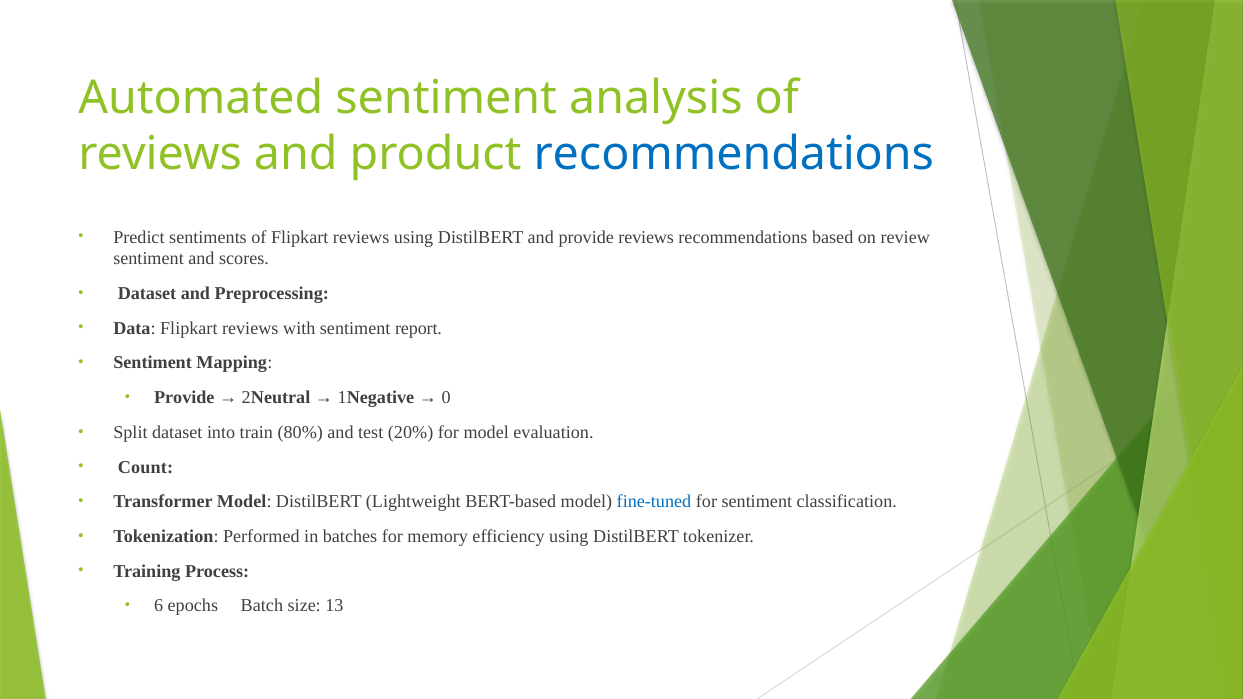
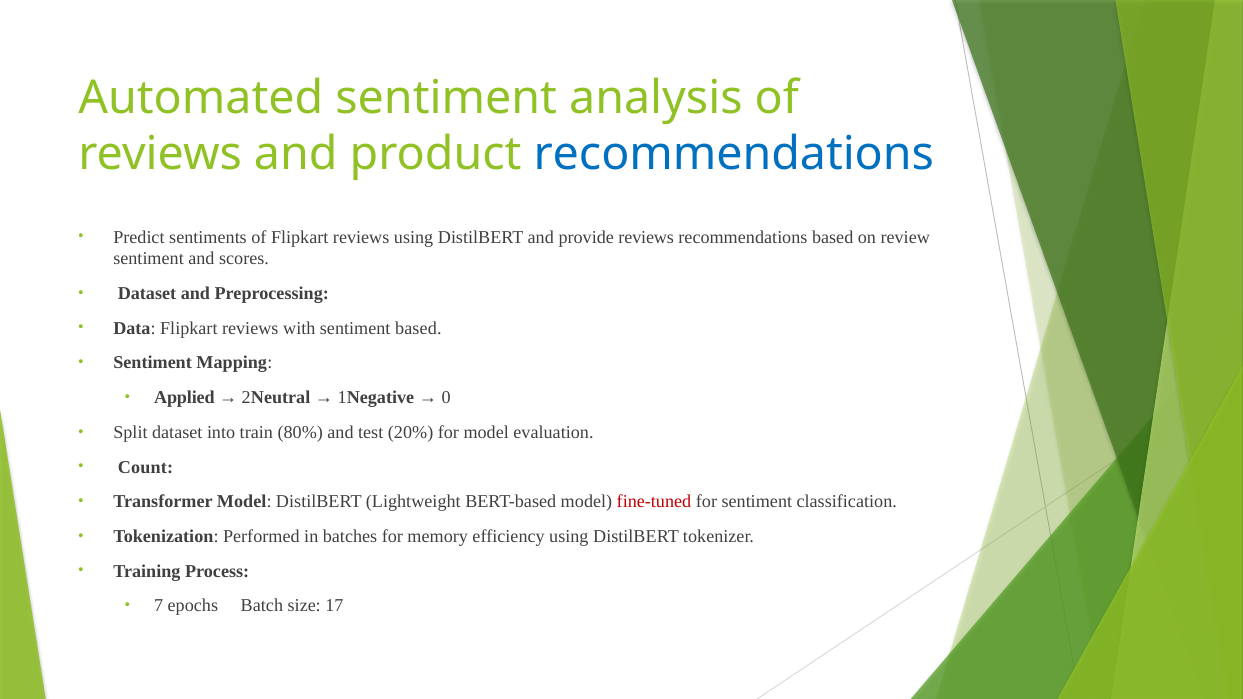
sentiment report: report -> based (418, 328)
Provide: Provide -> Applied (184, 398)
fine-tuned colour: blue -> red (654, 502)
6: 6 -> 7 (159, 606)
13: 13 -> 17 (334, 606)
